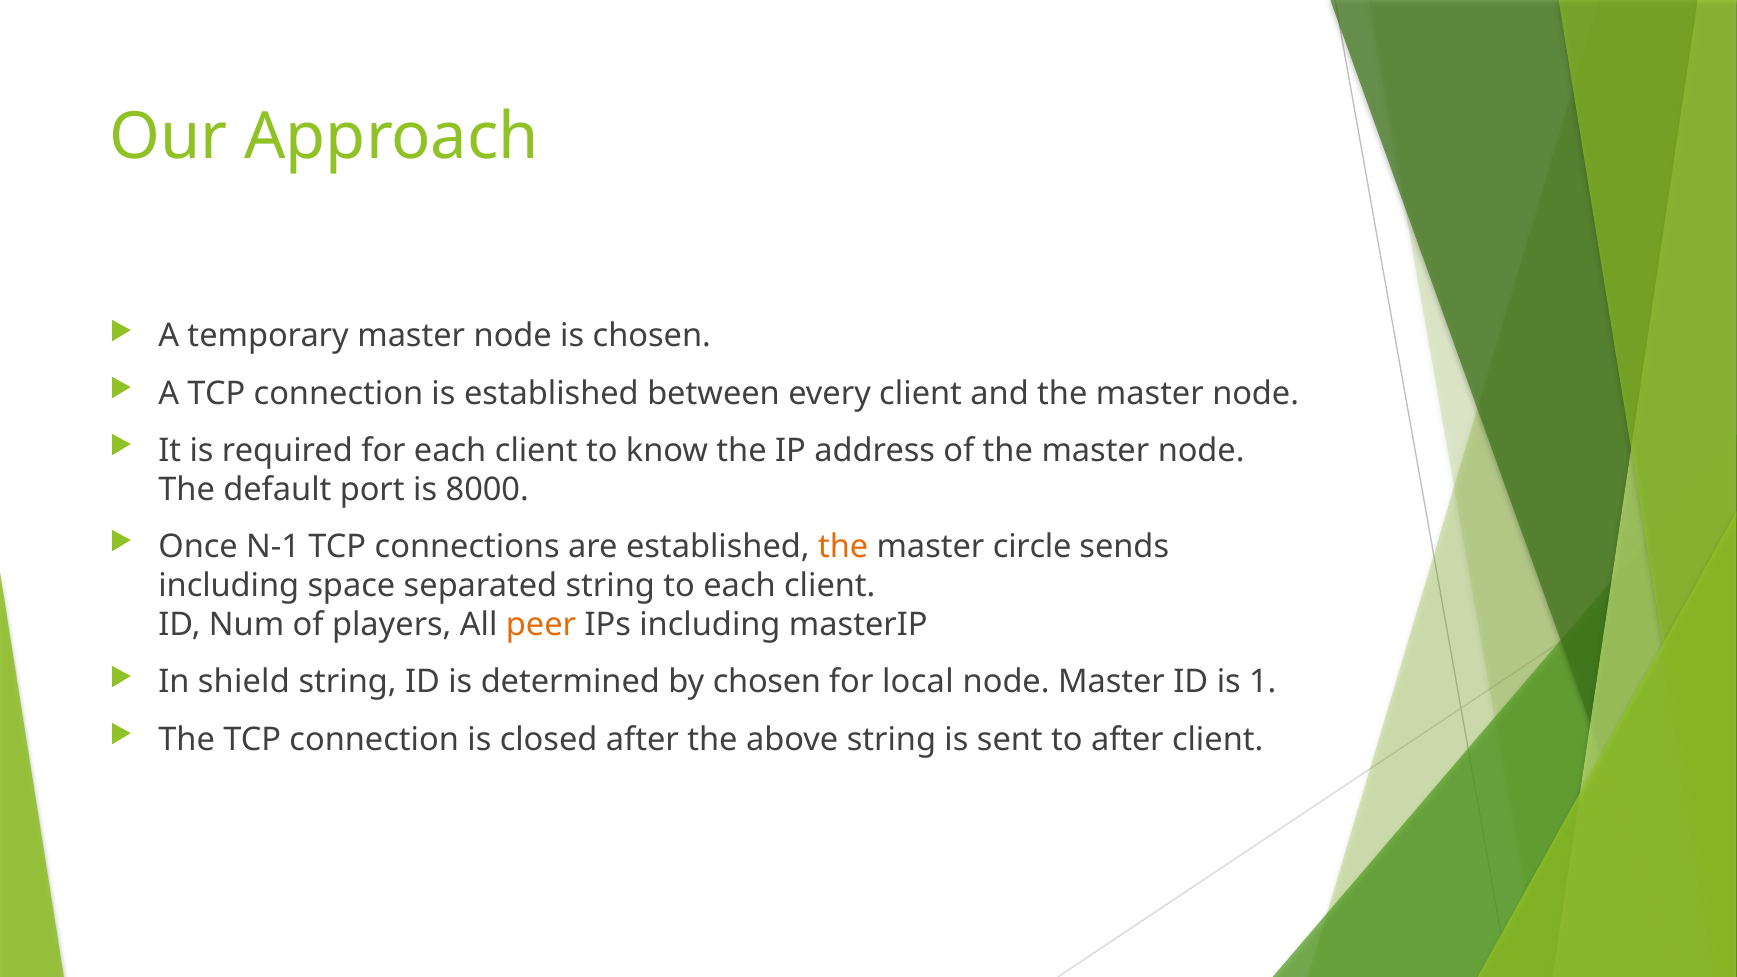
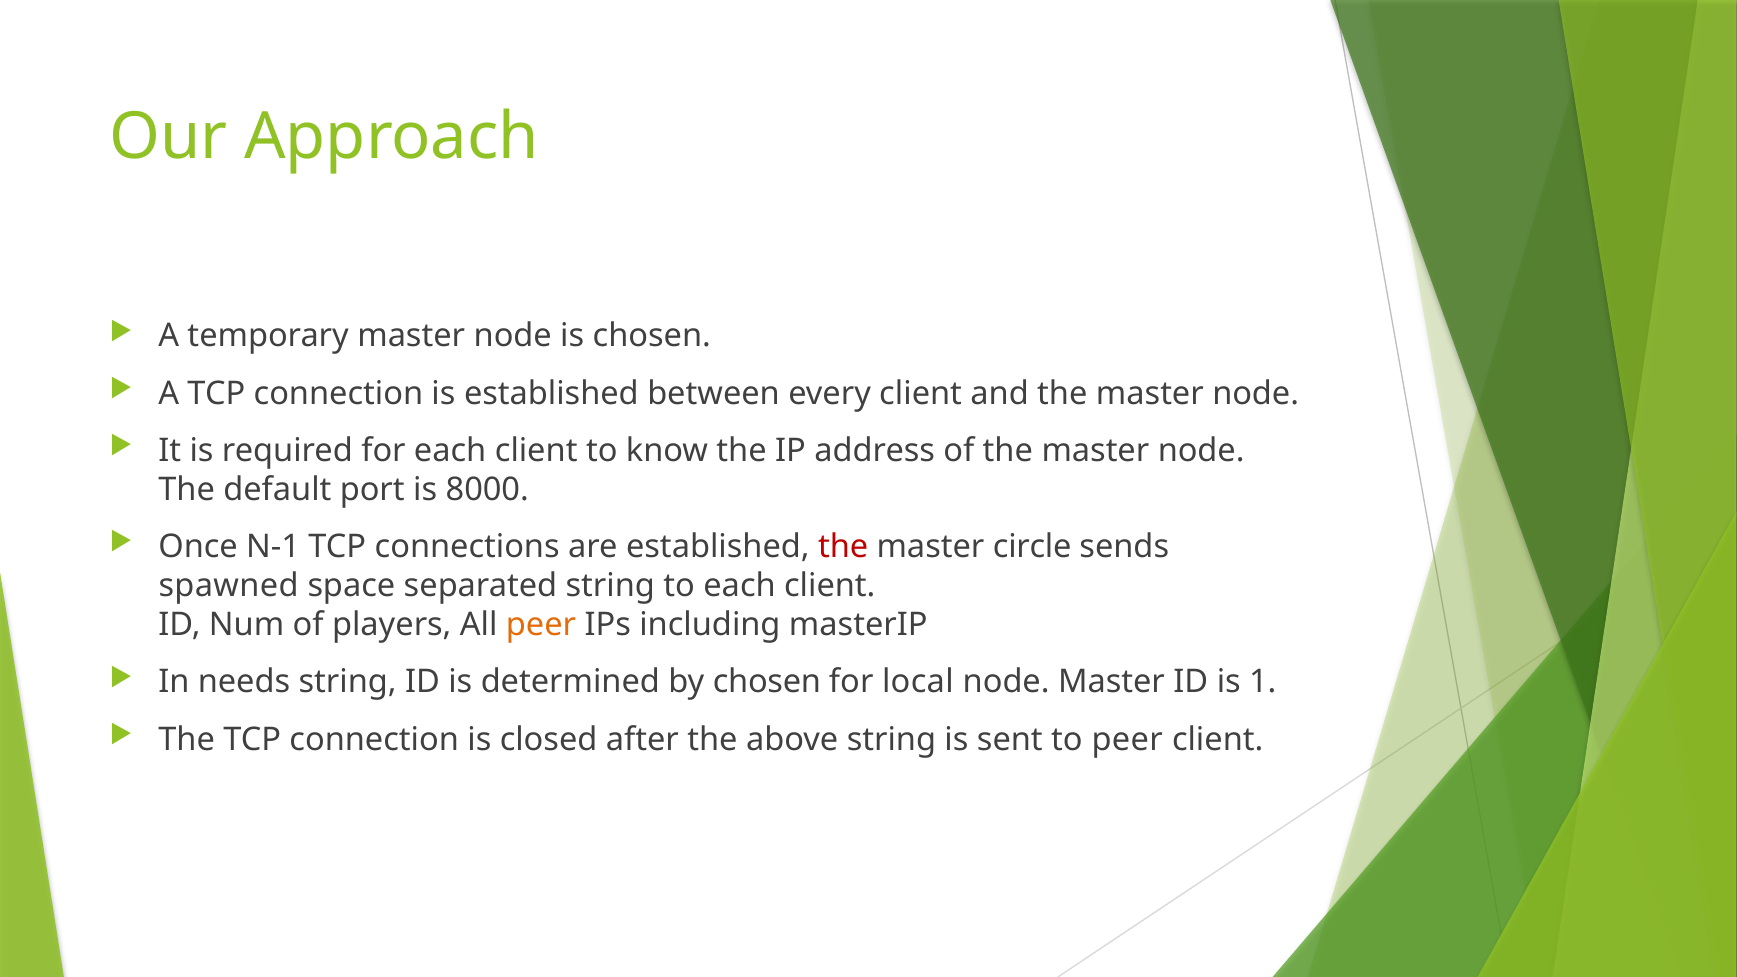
the colour: orange -> red (843, 547)
including: including -> spawned (229, 586)
shield: shield -> needs (244, 682)
to after: after -> peer (1127, 739)
